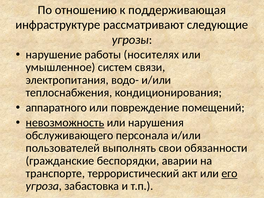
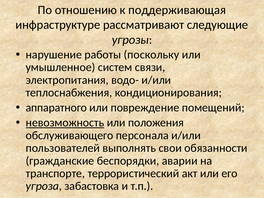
носителях: носителях -> поскольку (151, 55)
нарушения: нарушения -> положения (156, 123)
его underline: present -> none (229, 173)
